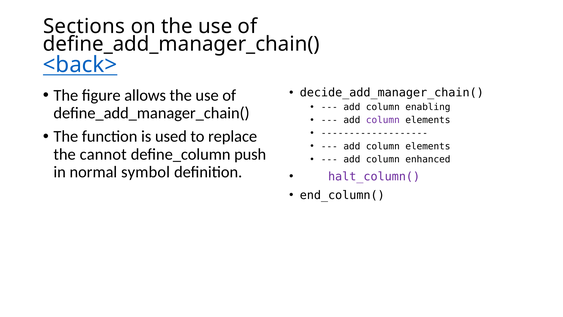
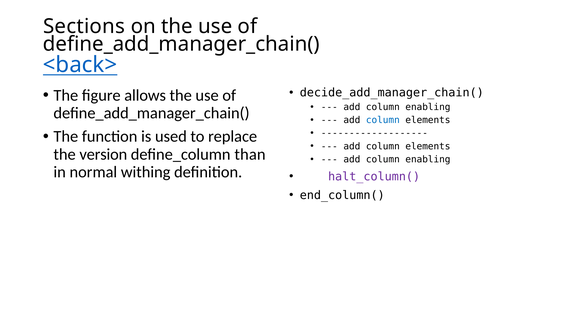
column colour: purple -> blue (383, 120)
cannot: cannot -> version (103, 154)
push: push -> than (250, 154)
enhanced: enhanced -> enabling (428, 159)
symbol: symbol -> withing (146, 172)
